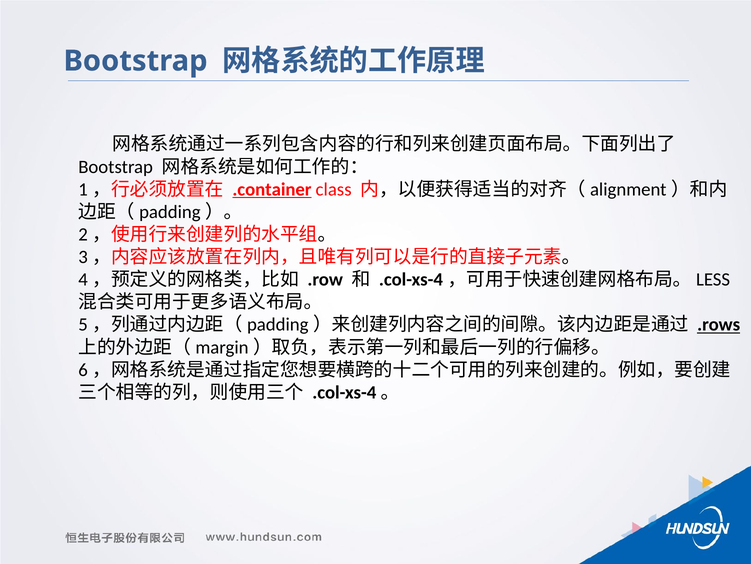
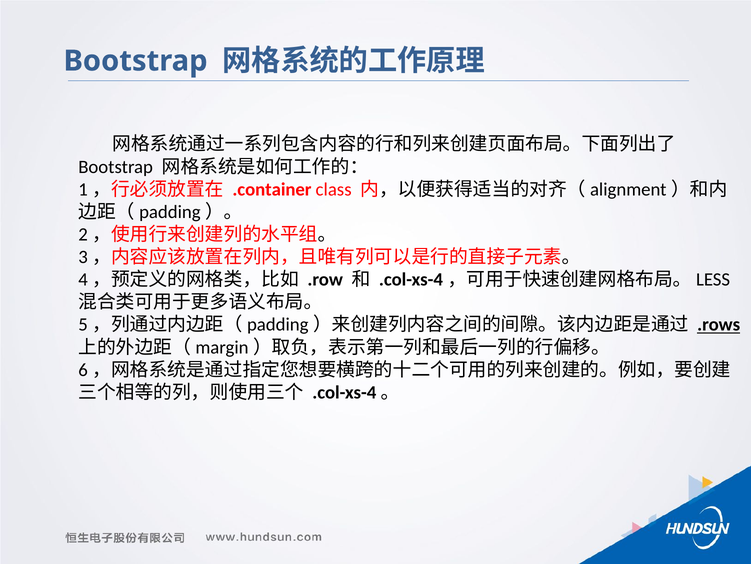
.container underline: present -> none (272, 189)
